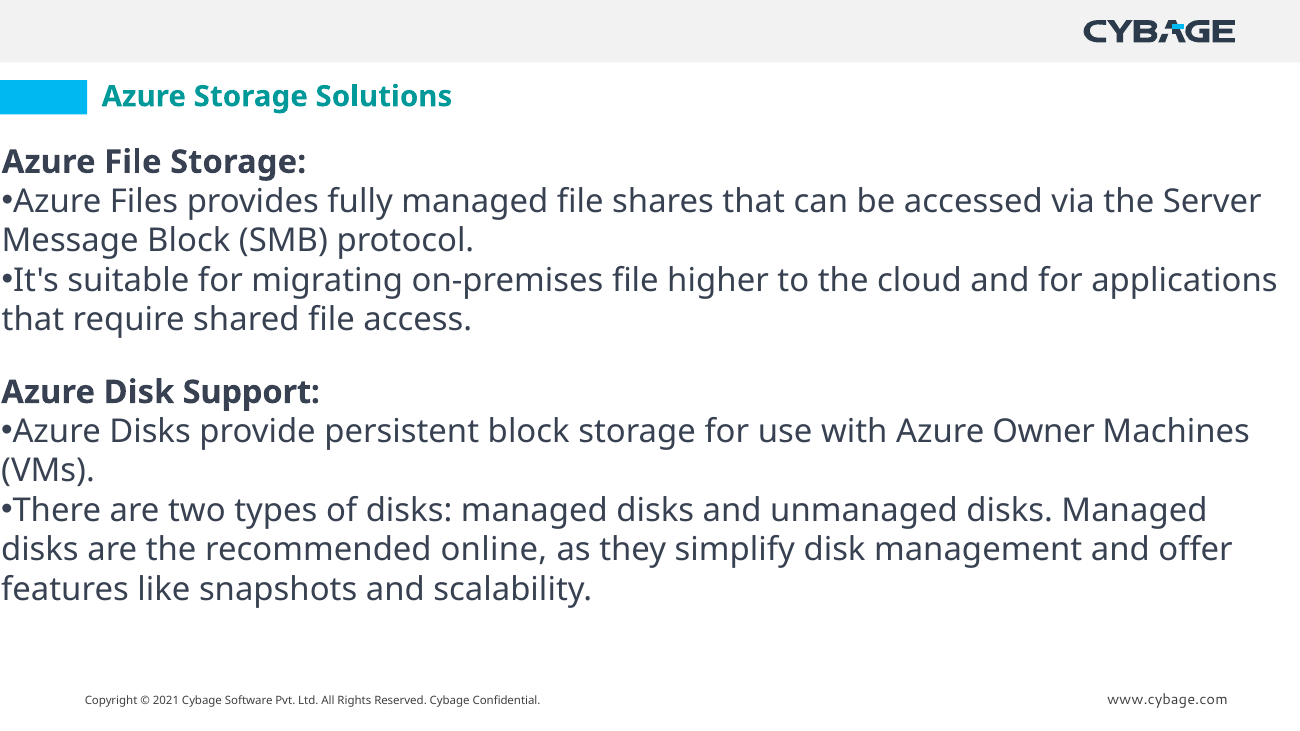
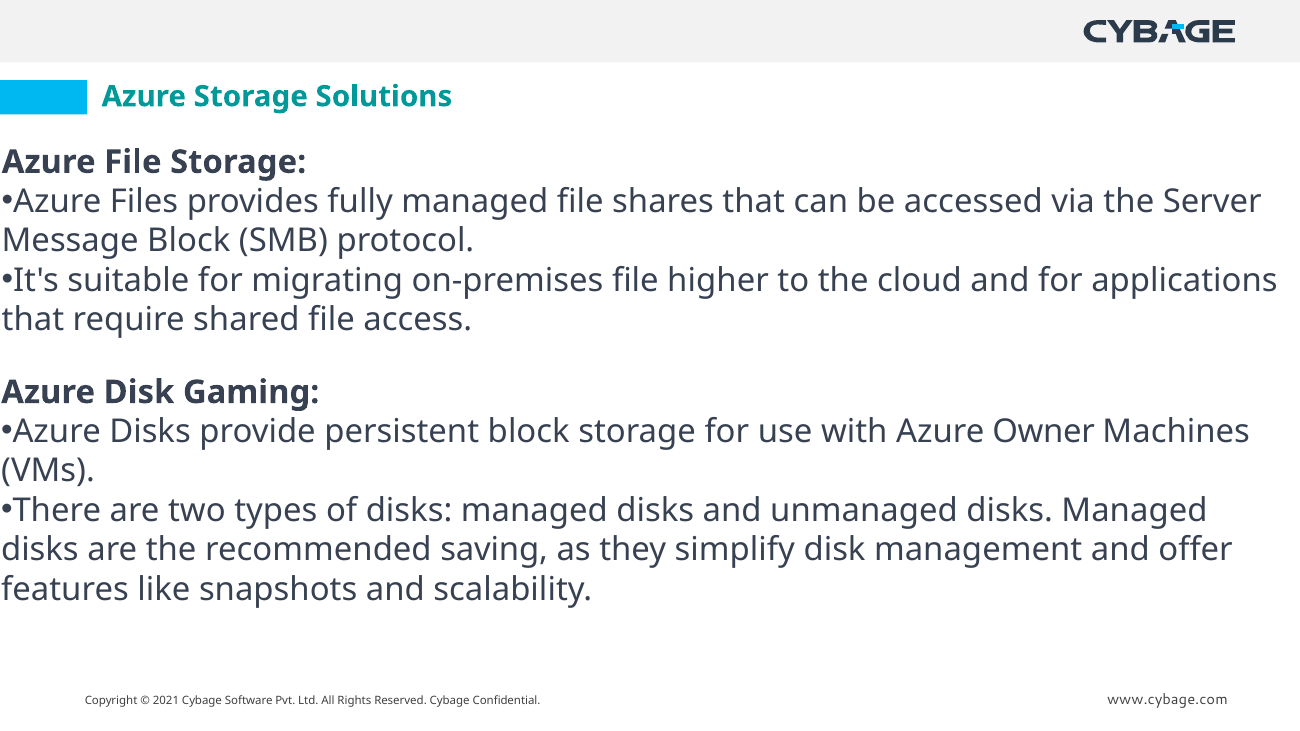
Support: Support -> Gaming (251, 393)
online: online -> saving (494, 550)
